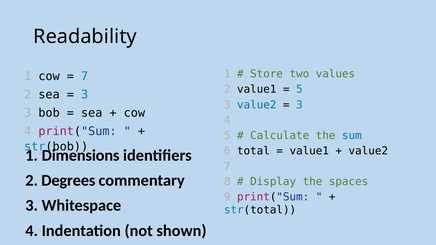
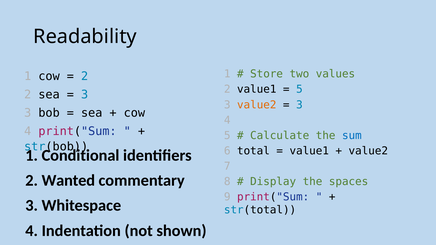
7: 7 -> 2 (85, 76)
value2 colour: blue -> orange (257, 105)
Dimensions: Dimensions -> Conditional (81, 156)
Degrees: Degrees -> Wanted (68, 181)
